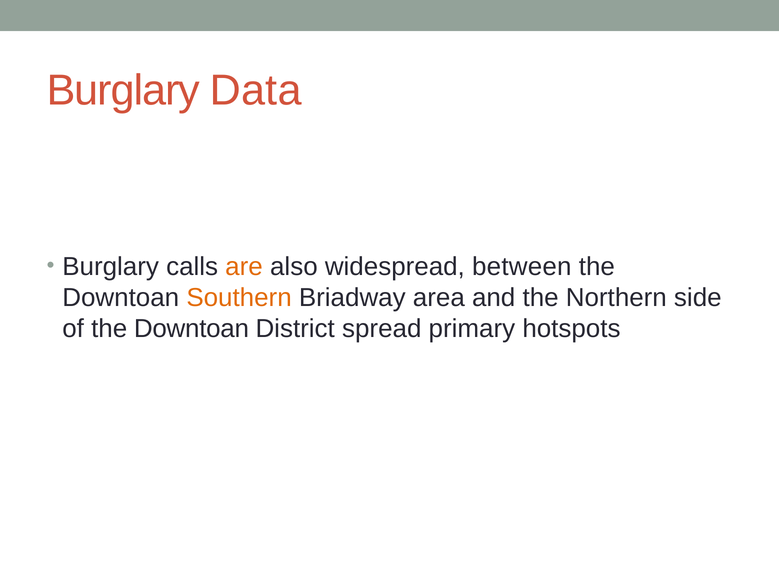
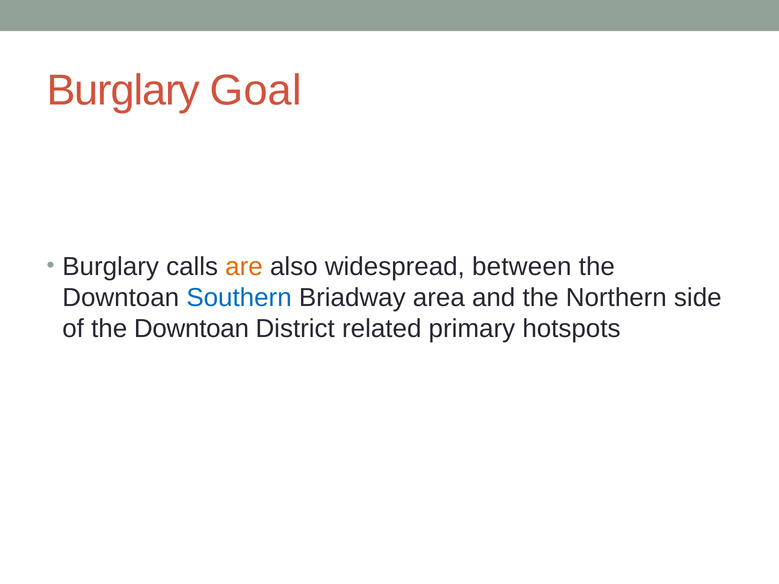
Data: Data -> Goal (256, 91)
Southern colour: orange -> blue (239, 298)
spread: spread -> related (382, 329)
